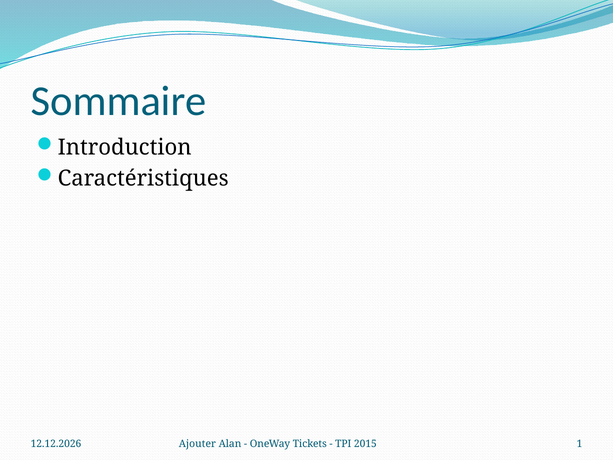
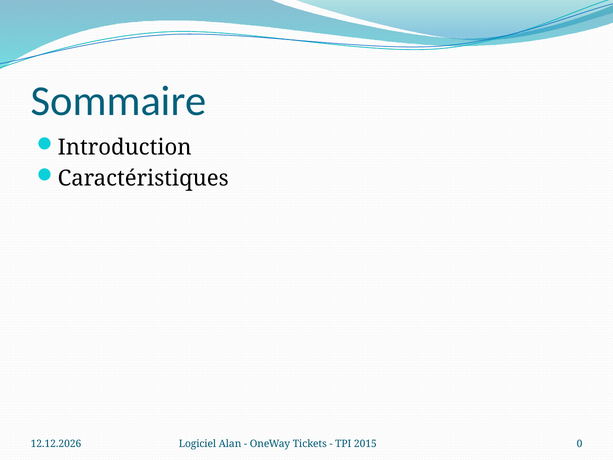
Ajouter: Ajouter -> Logiciel (197, 444)
1: 1 -> 0 (580, 444)
